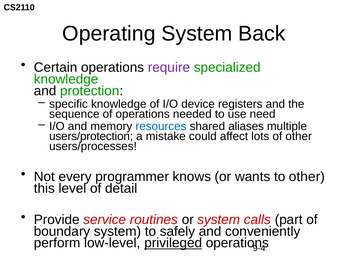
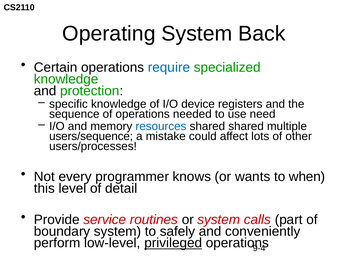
require colour: purple -> blue (169, 68)
shared aliases: aliases -> shared (246, 126)
users/protection: users/protection -> users/sequence (91, 136)
to other: other -> when (307, 177)
